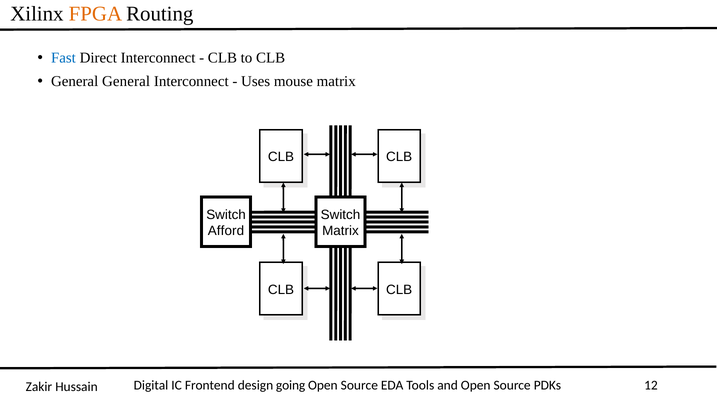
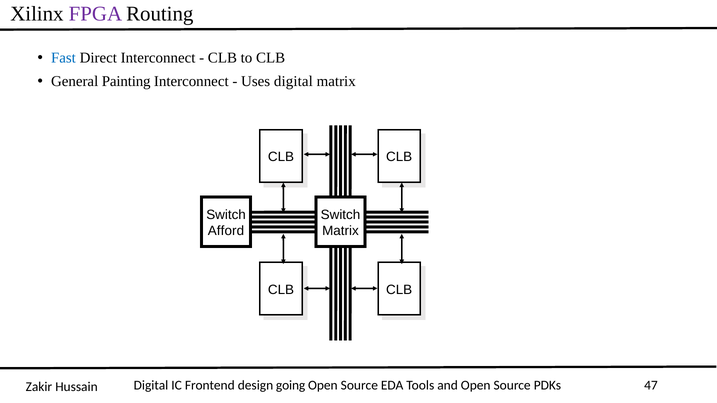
FPGA colour: orange -> purple (95, 14)
General General: General -> Painting (126, 81)
Uses mouse: mouse -> digital (293, 81)
12: 12 -> 47 (651, 385)
